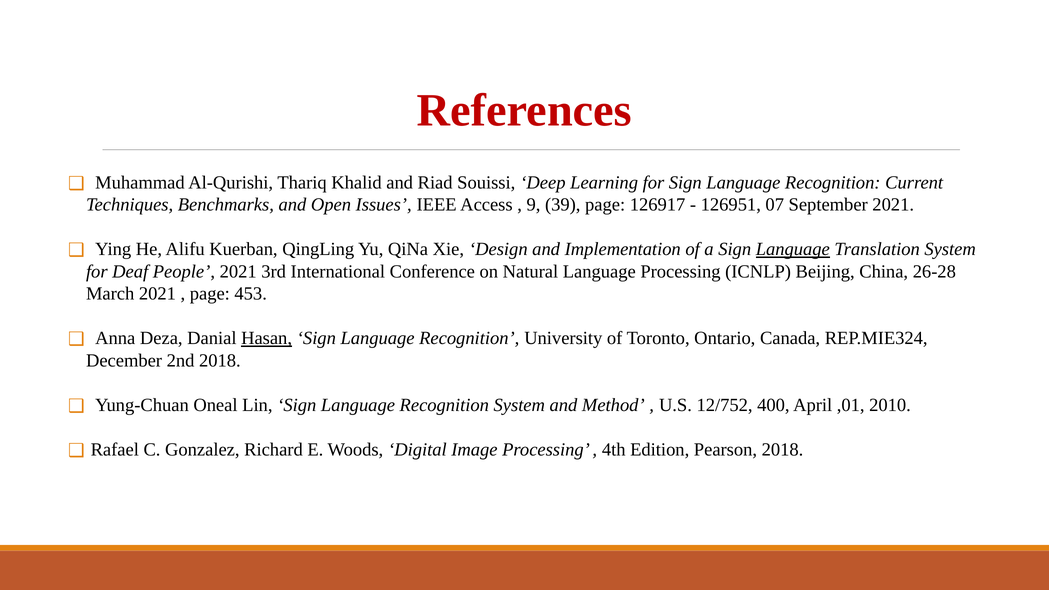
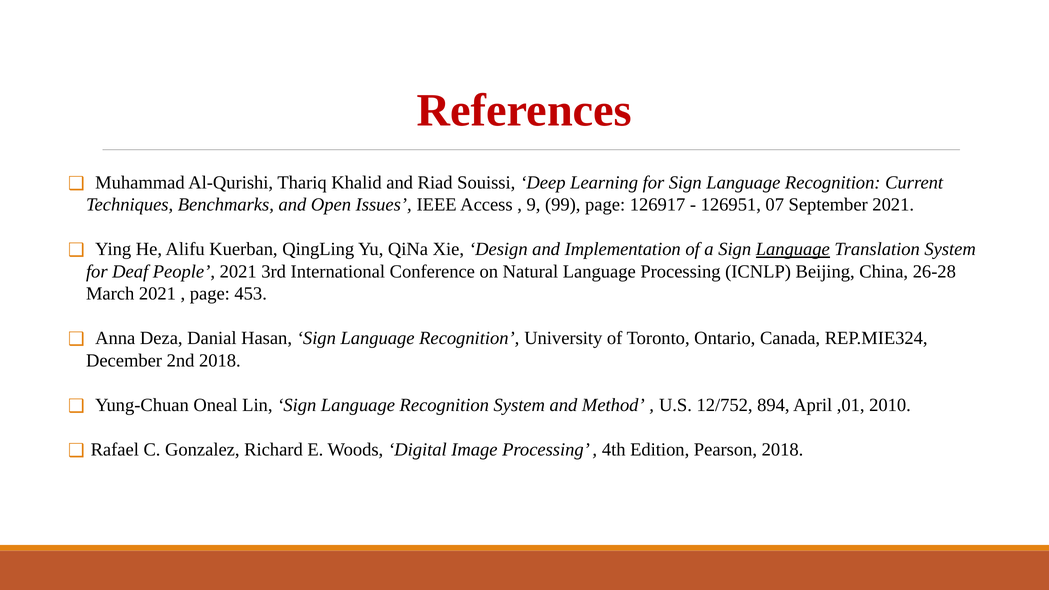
39: 39 -> 99 (563, 205)
Hasan underline: present -> none (267, 338)
400: 400 -> 894 (773, 405)
